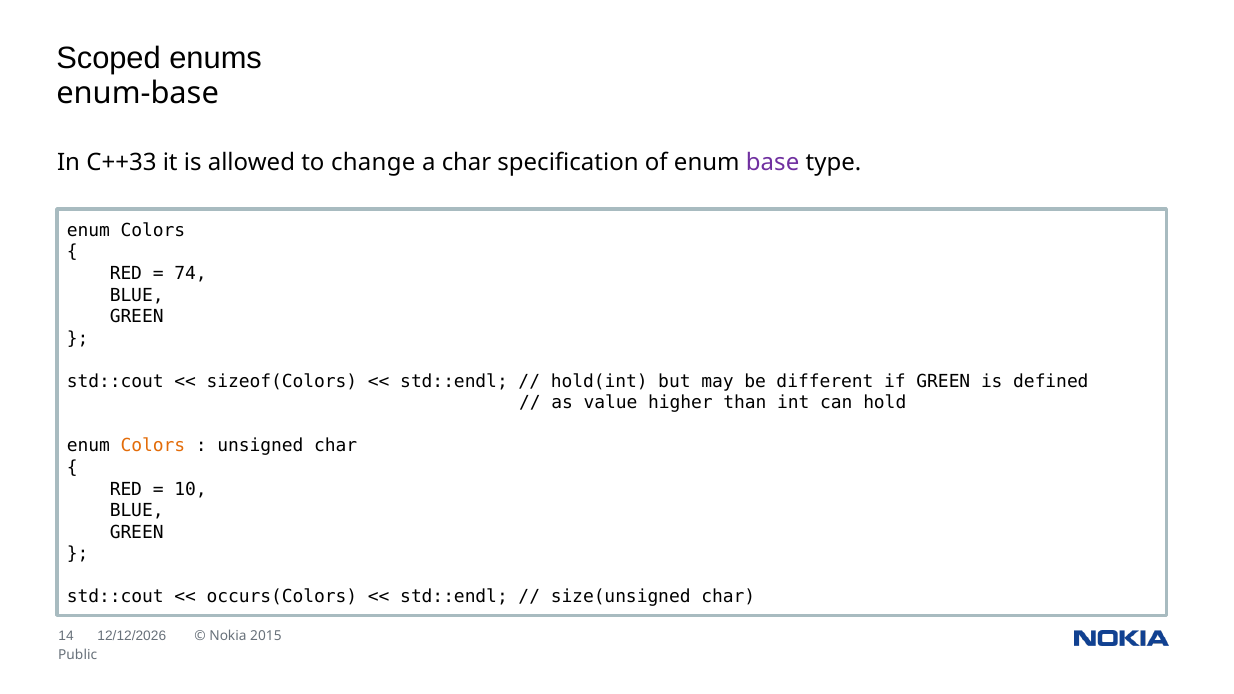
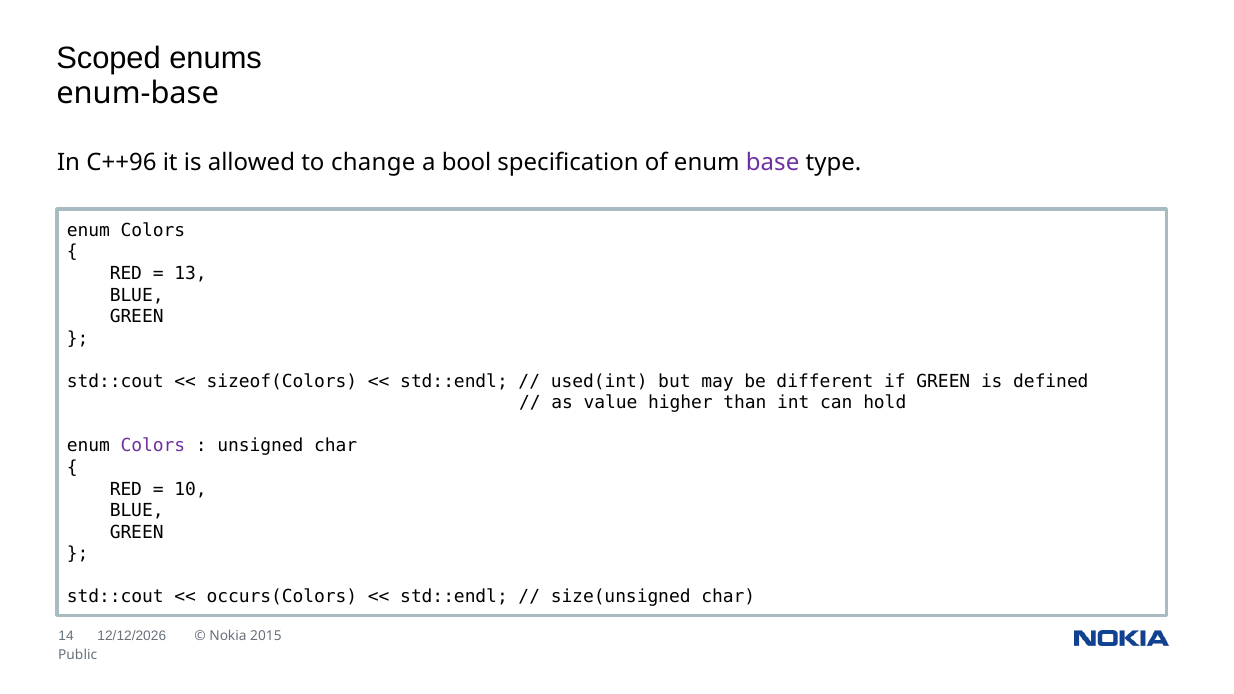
C++33: C++33 -> C++96 (121, 163)
a char: char -> bool (467, 163)
74: 74 -> 13 (191, 274)
hold(int: hold(int -> used(int (599, 381)
Colors colour: orange -> purple (153, 446)
